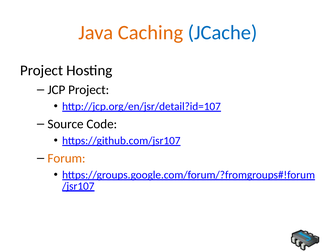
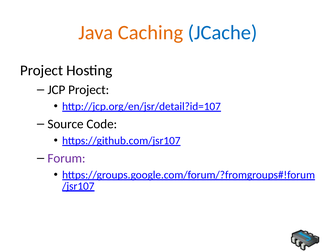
Forum colour: orange -> purple (66, 158)
